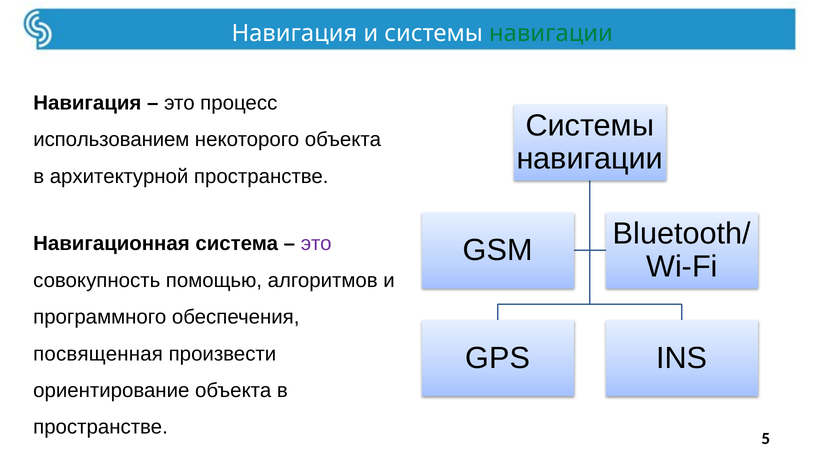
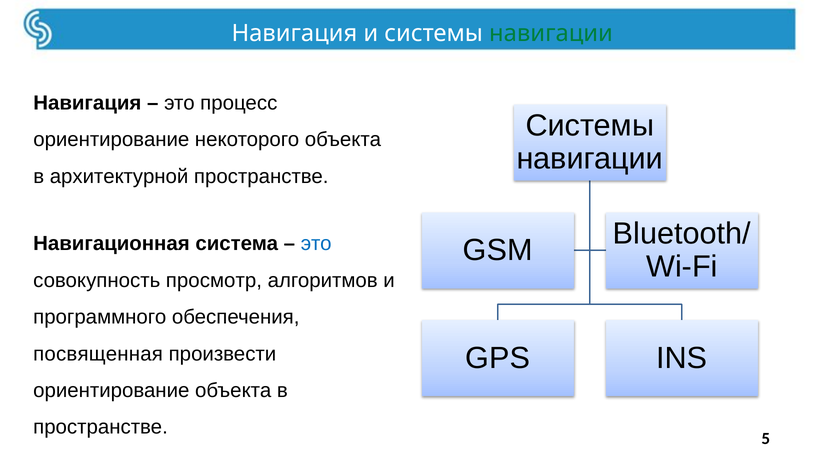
использованием: использованием -> ориентирование (111, 140)
это colour: purple -> blue (316, 244)
помощью: помощью -> просмотр (214, 281)
